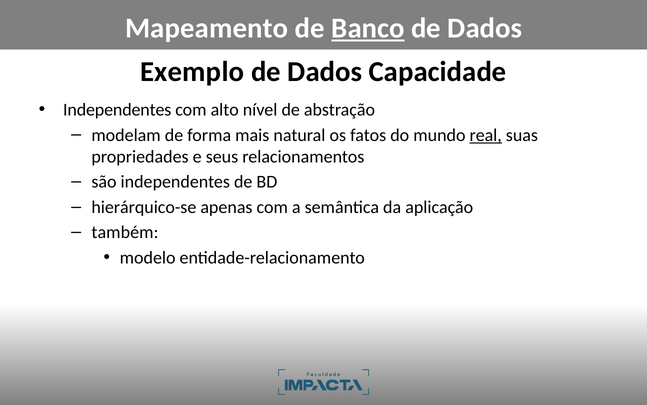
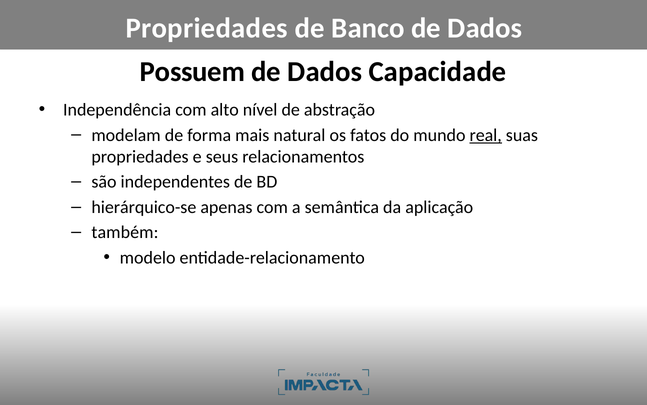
Mapeamento: Mapeamento -> Propriedades (207, 28)
Banco underline: present -> none (368, 28)
Exemplo: Exemplo -> Possuem (192, 72)
Independentes: Independentes -> Independência (117, 110)
